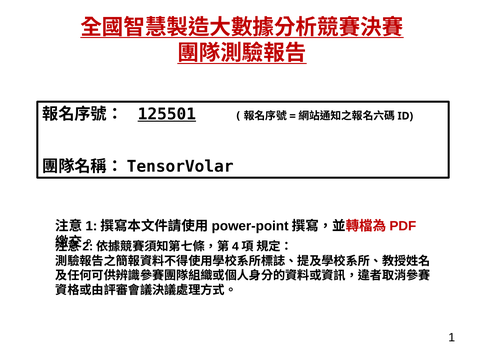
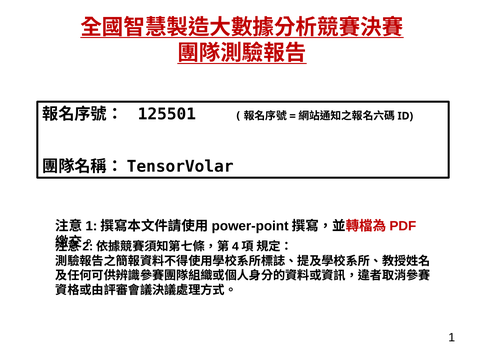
125501 underline: present -> none (167, 114)
